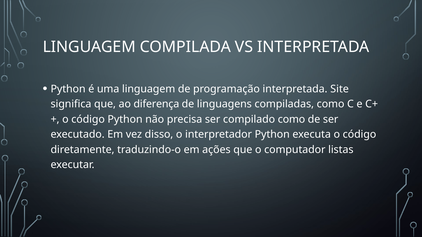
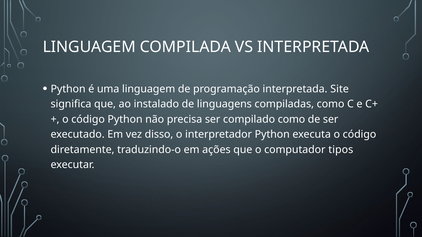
diferença: diferença -> instalado (156, 104)
listas: listas -> tipos (341, 150)
